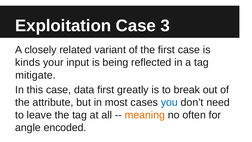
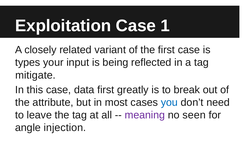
3: 3 -> 1 (165, 26)
kinds: kinds -> types (28, 62)
meaning colour: orange -> purple (145, 115)
often: often -> seen (194, 115)
encoded: encoded -> injection (65, 128)
